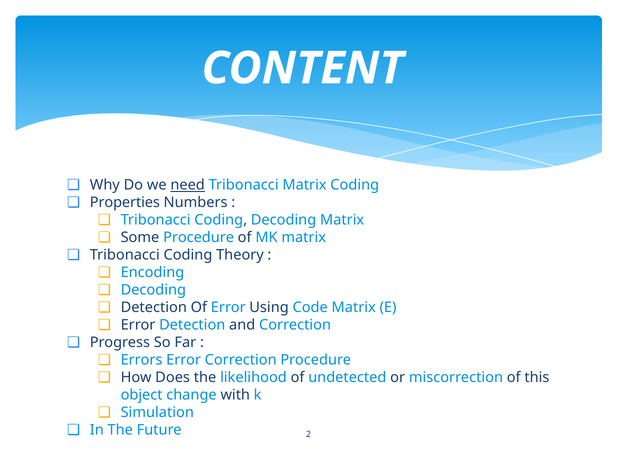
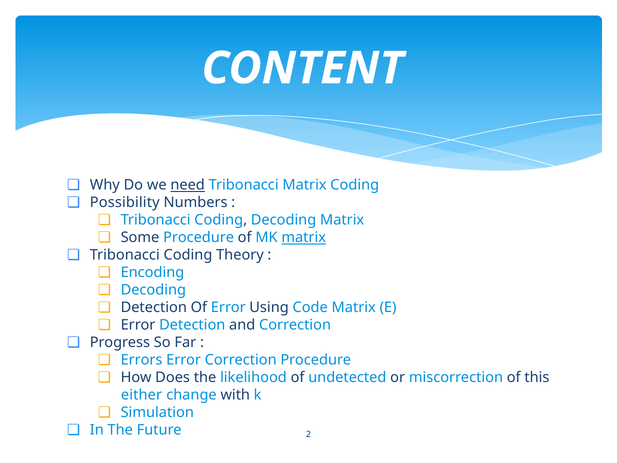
Properties: Properties -> Possibility (125, 202)
matrix underline: none -> present (304, 237)
object: object -> either (142, 395)
